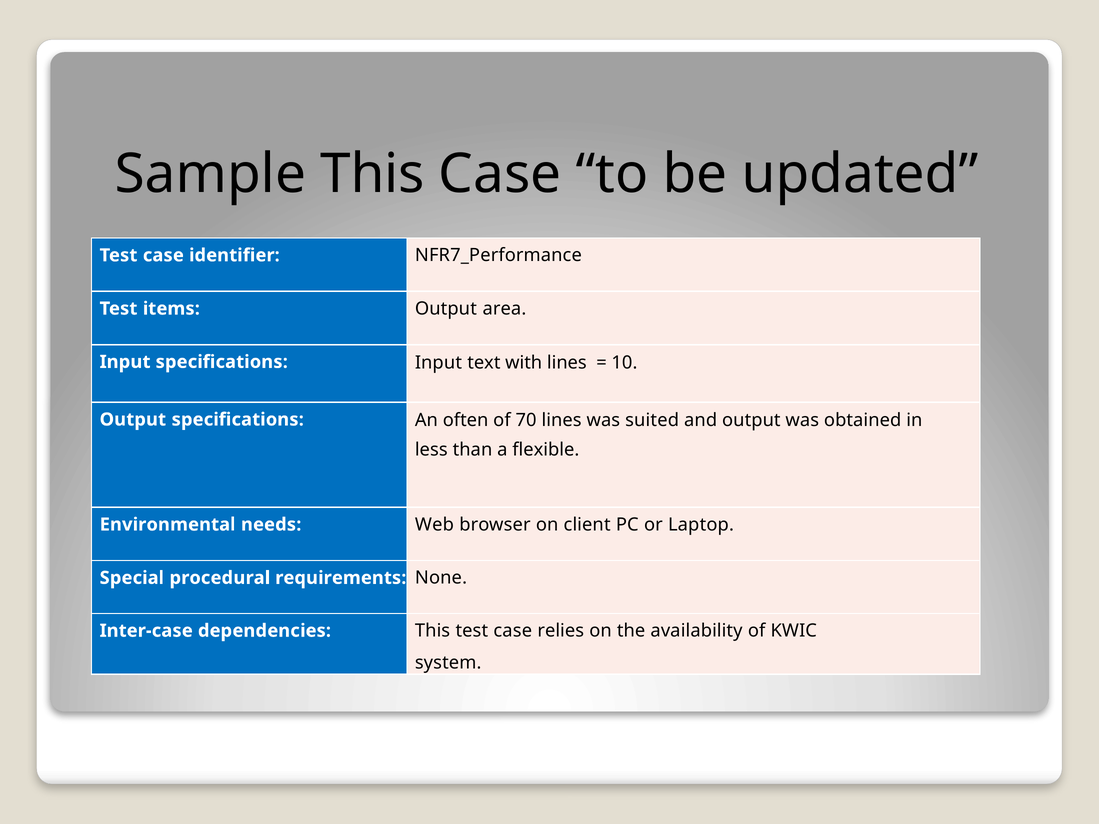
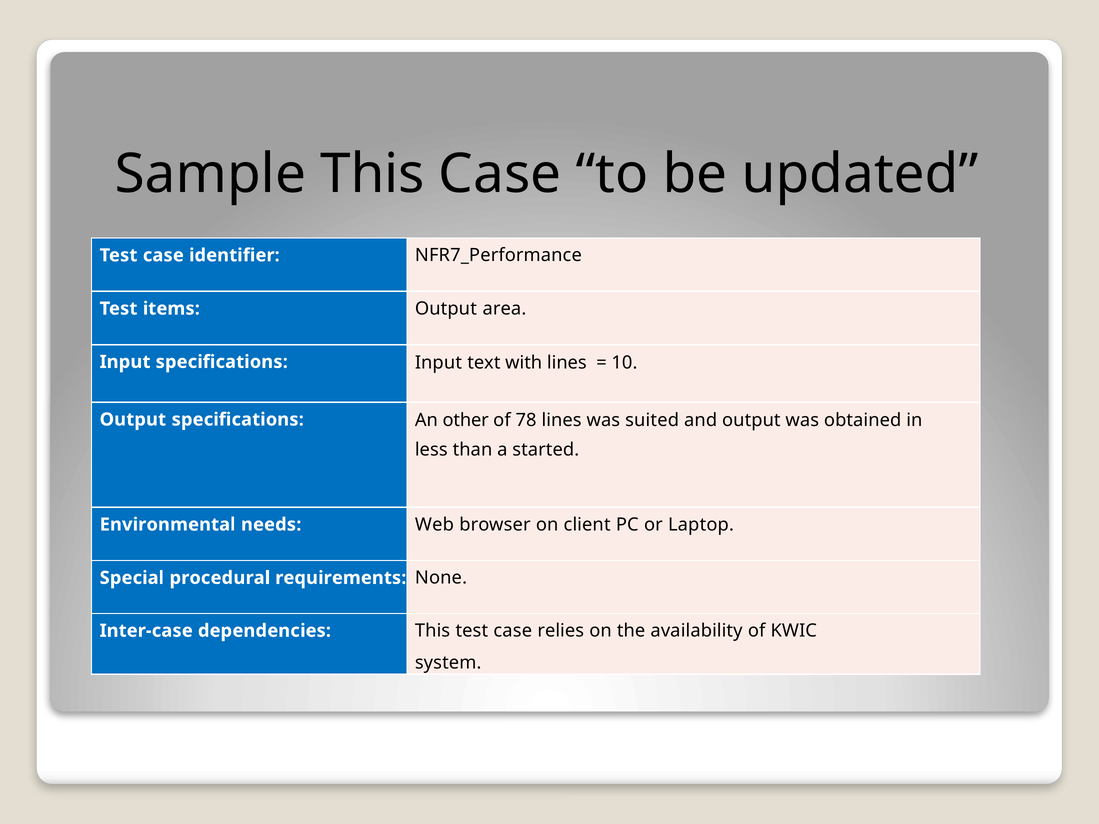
often: often -> other (466, 420)
70: 70 -> 78 (526, 420)
flexible: flexible -> started (546, 450)
